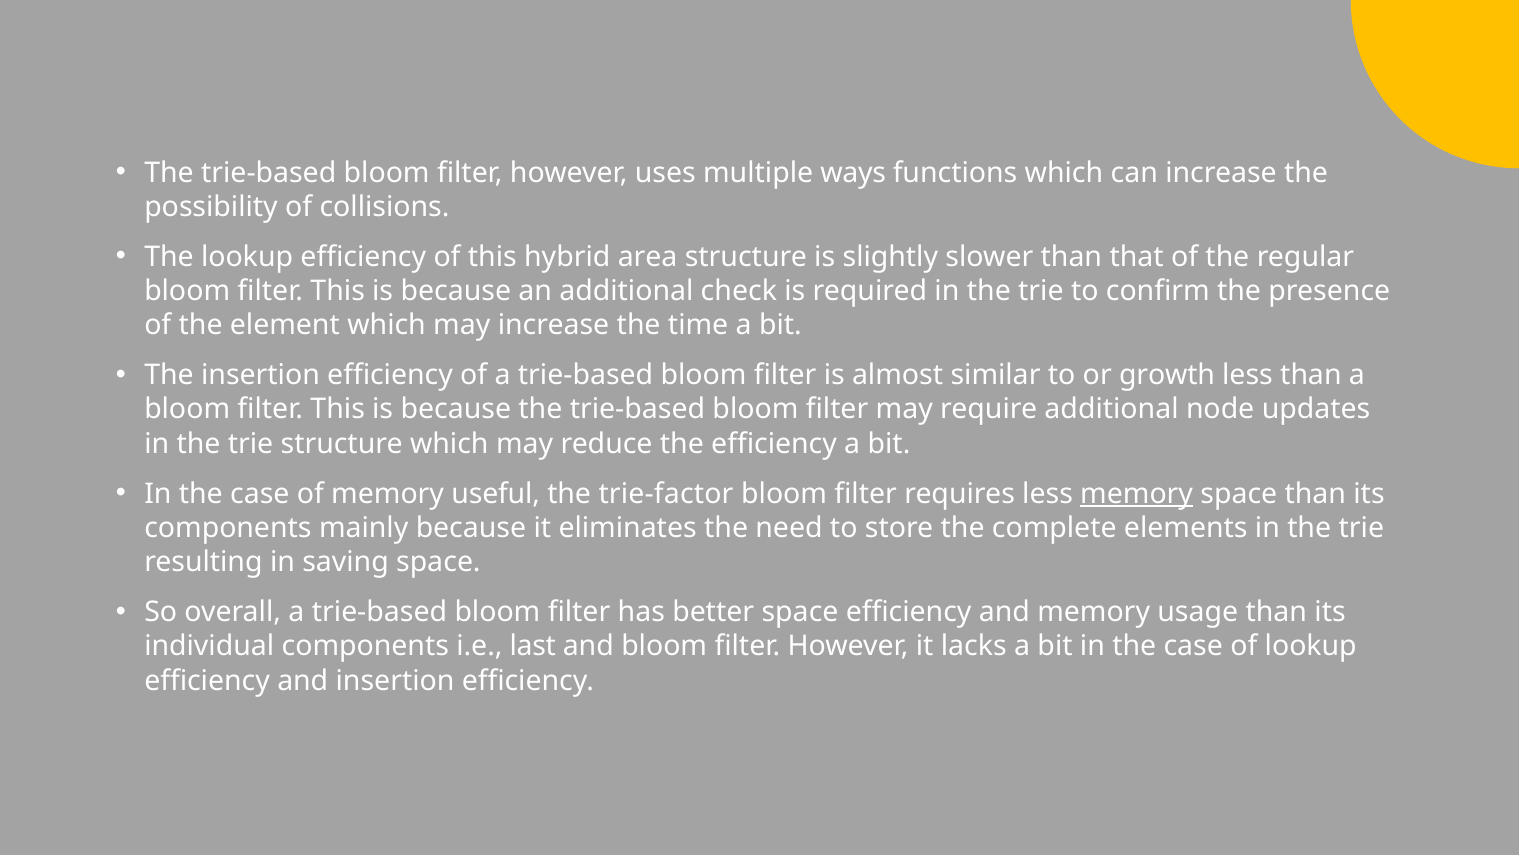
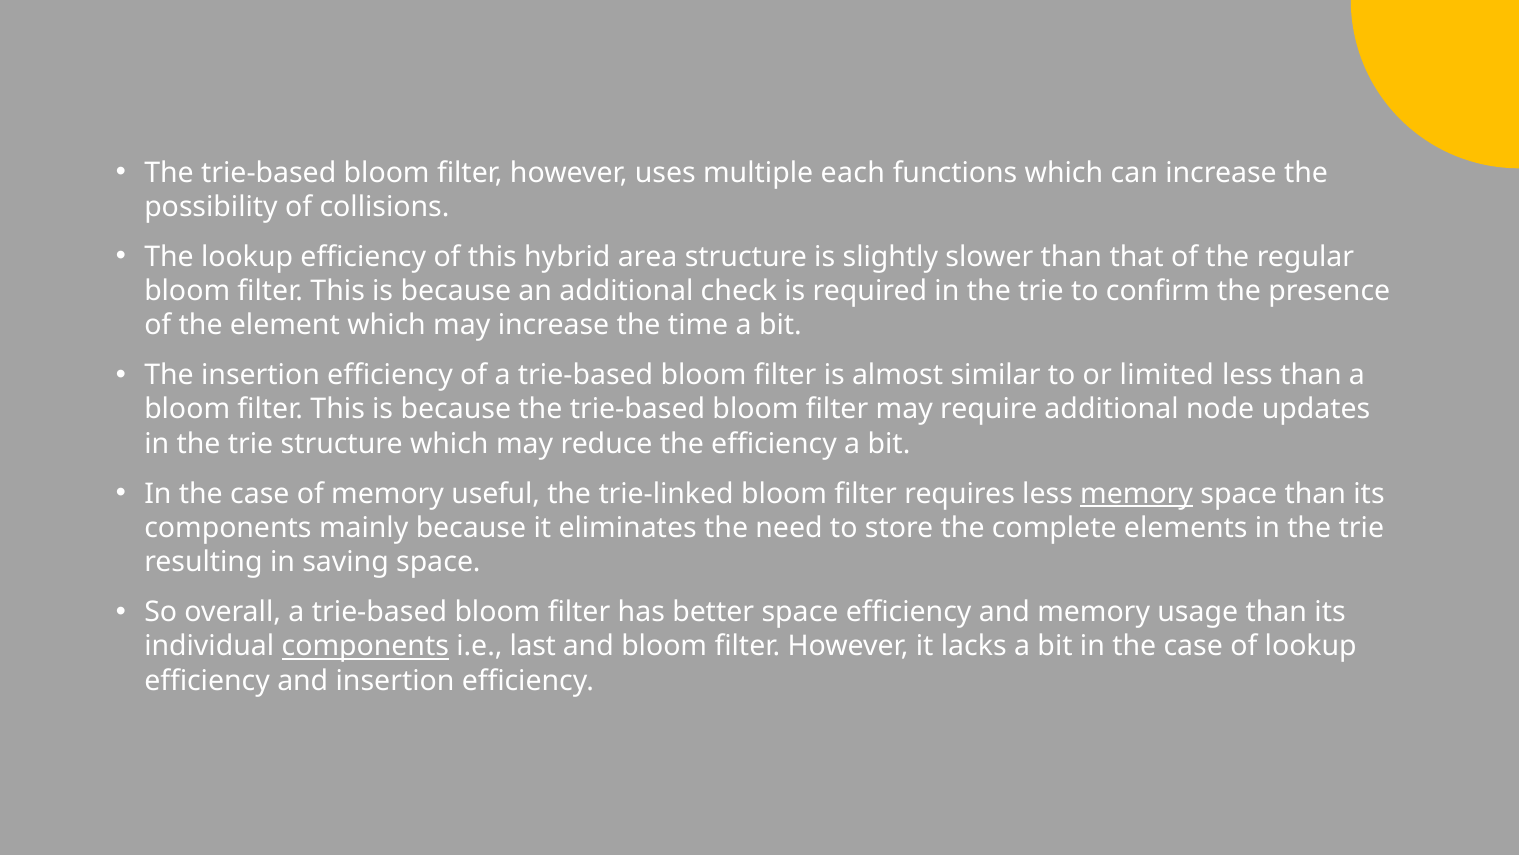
ways: ways -> each (853, 173)
growth: growth -> limited (1167, 375)
trie-factor: trie-factor -> trie-linked (666, 493)
components underline: none -> present (365, 646)
